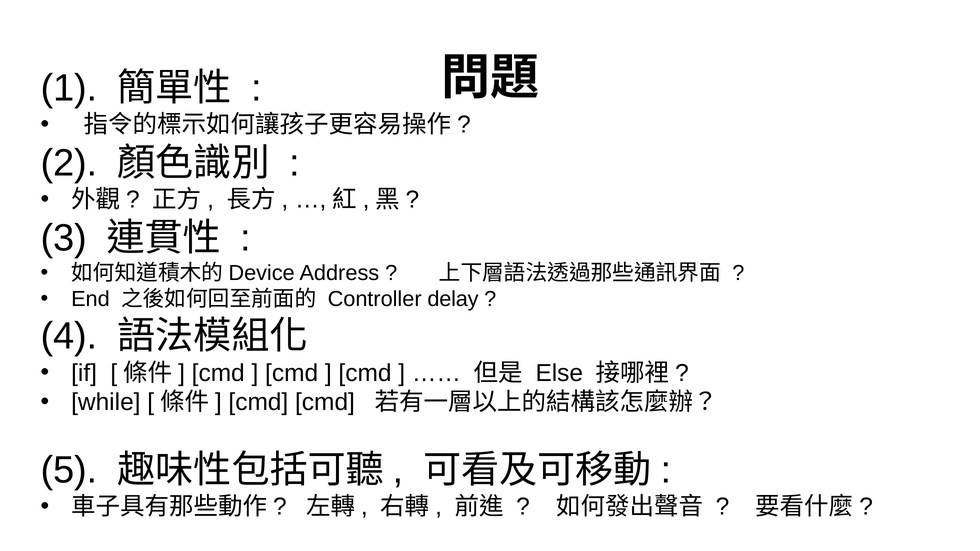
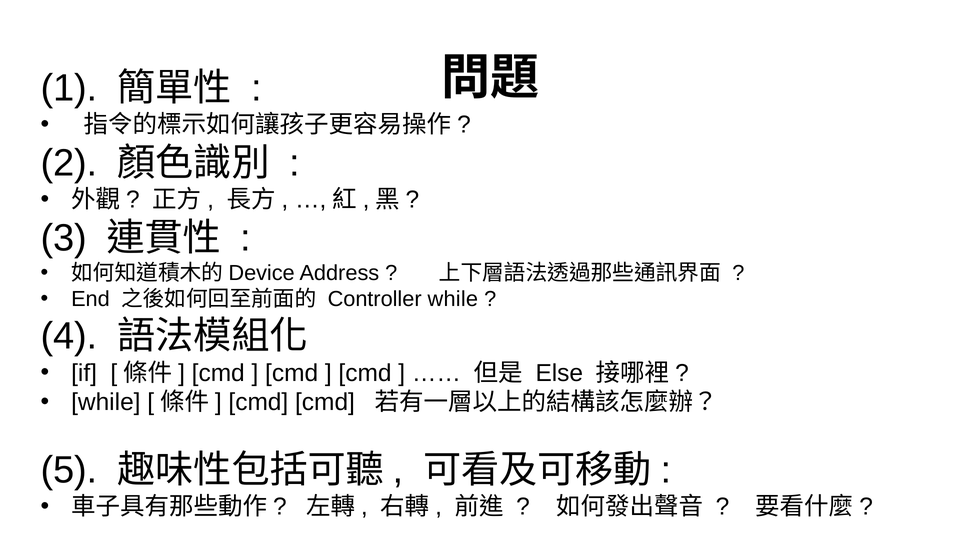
Controller delay: delay -> while (453, 299)
